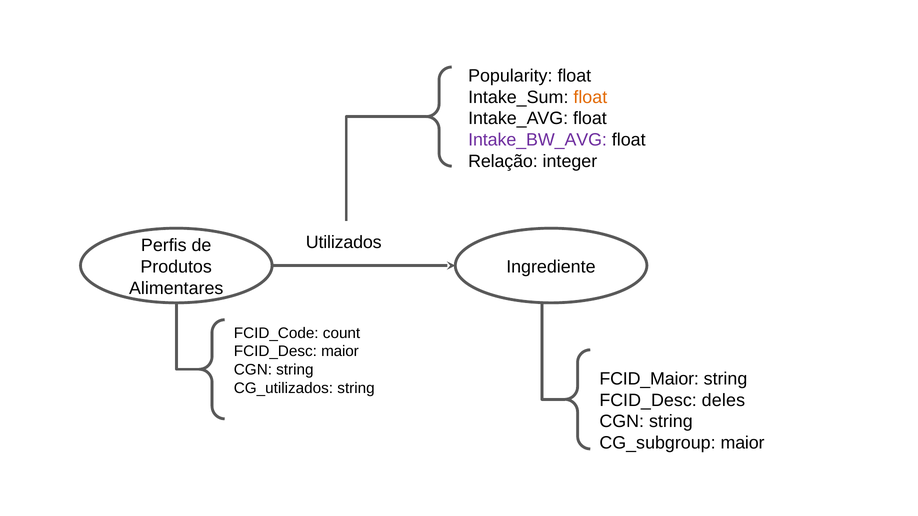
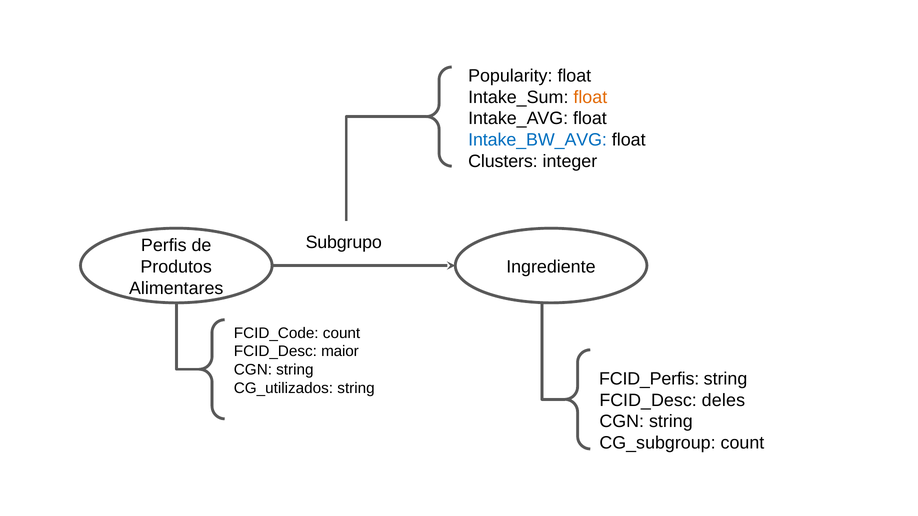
Intake_BW_AVG colour: purple -> blue (538, 140)
Relação: Relação -> Clusters (503, 162)
Utilizados: Utilizados -> Subgrupo (344, 243)
FCID_Maior: FCID_Maior -> FCID_Perfis (649, 379)
CG_subgroup maior: maior -> count (742, 443)
